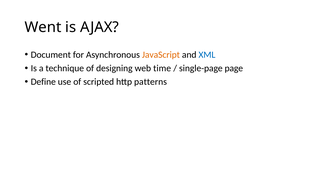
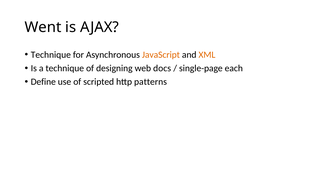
Document: Document -> Technique (51, 55)
XML colour: blue -> orange (207, 55)
time: time -> docs (162, 68)
page: page -> each (234, 68)
